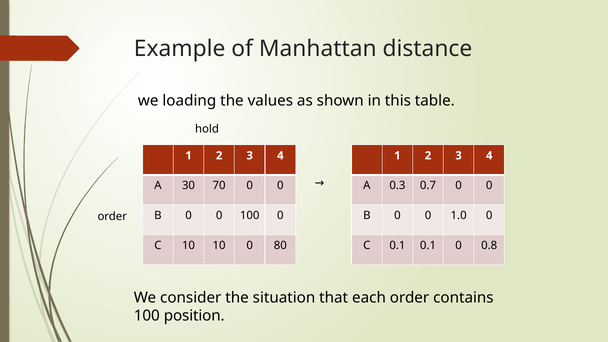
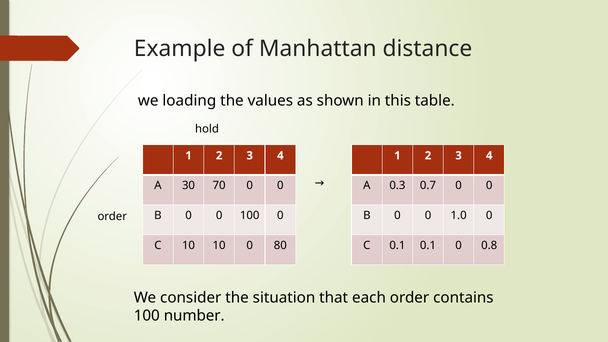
position: position -> number (194, 316)
